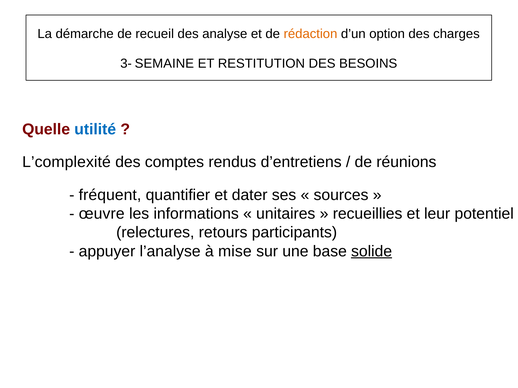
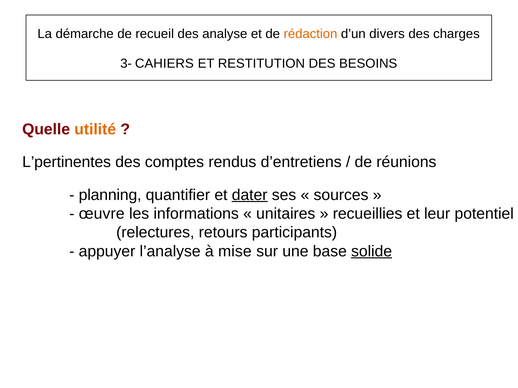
option: option -> divers (387, 34)
SEMAINE: SEMAINE -> CAHIERS (164, 64)
utilité colour: blue -> orange (95, 129)
L’complexité: L’complexité -> L’pertinentes (67, 162)
fréquent: fréquent -> planning (110, 195)
dater underline: none -> present (250, 195)
